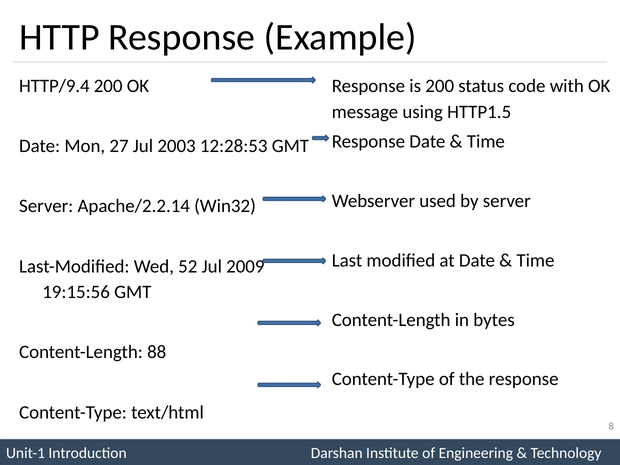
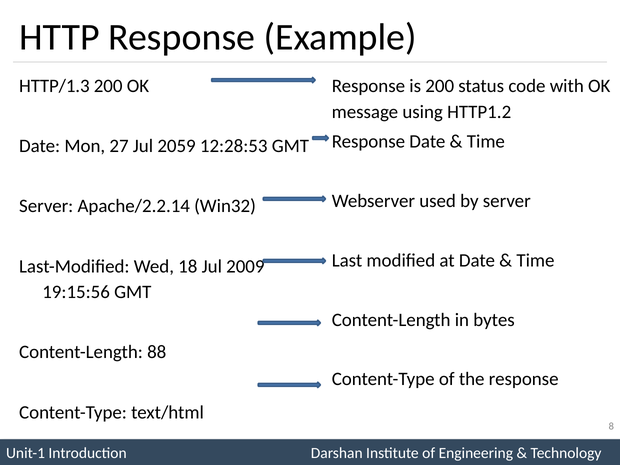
HTTP/9.4: HTTP/9.4 -> HTTP/1.3 (54, 86)
HTTP1.5: HTTP1.5 -> HTTP1.2 (479, 112)
2003: 2003 -> 2059 (177, 146)
52: 52 -> 18 (188, 266)
